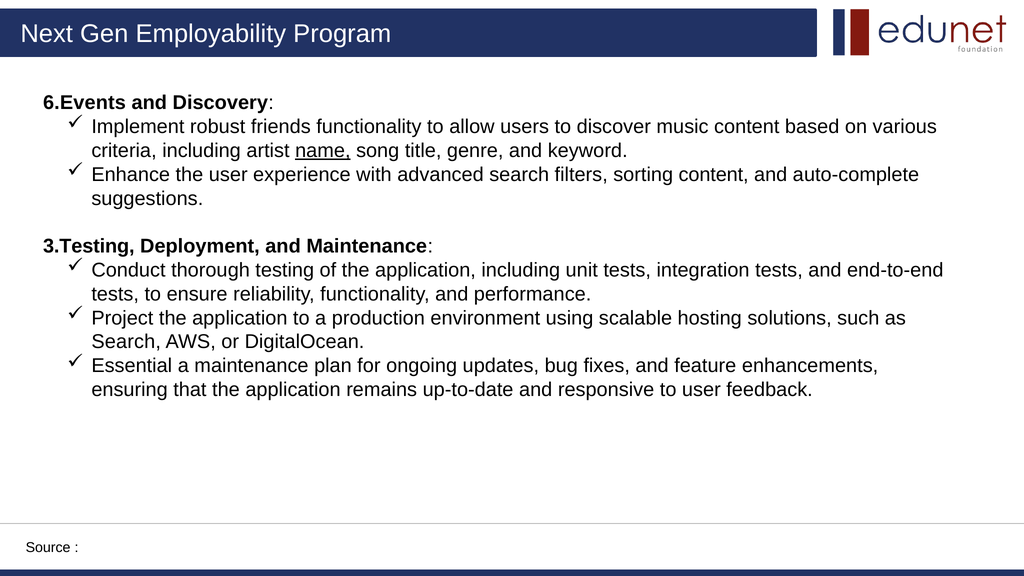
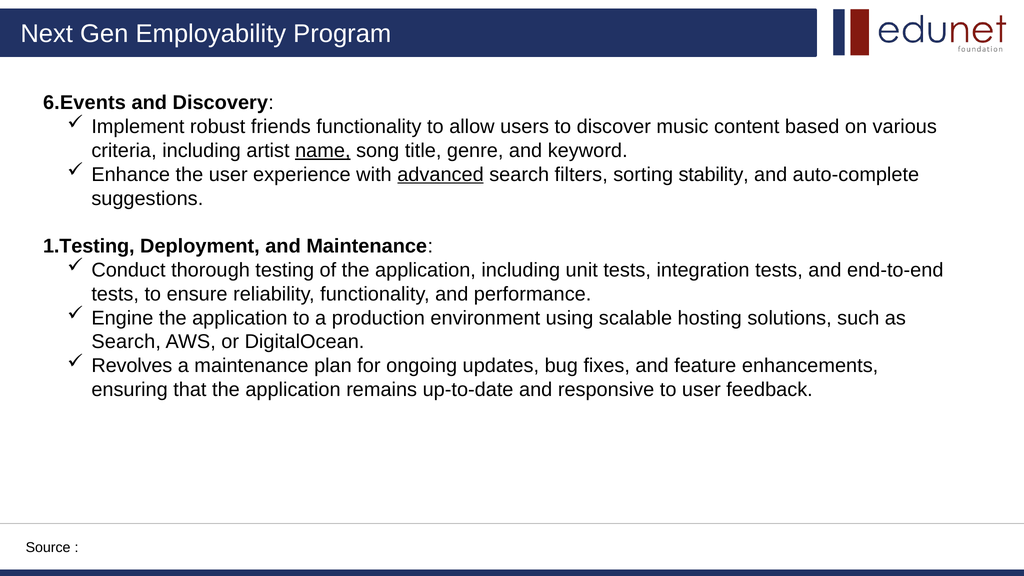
advanced underline: none -> present (440, 175)
sorting content: content -> stability (714, 175)
3.Testing: 3.Testing -> 1.Testing (89, 246)
Project: Project -> Engine (122, 318)
Essential: Essential -> Revolves (132, 366)
